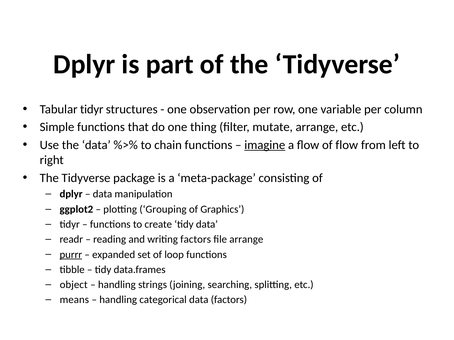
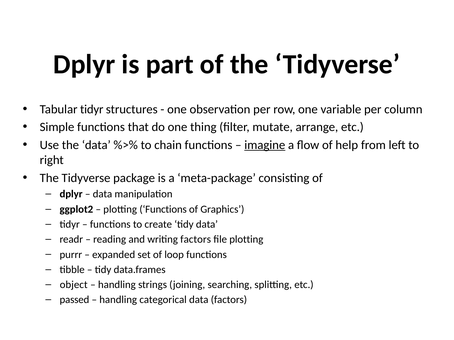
of flow: flow -> help (347, 145)
plotting Grouping: Grouping -> Functions (163, 210)
file arrange: arrange -> plotting (246, 240)
purrr underline: present -> none (71, 255)
means: means -> passed (74, 300)
